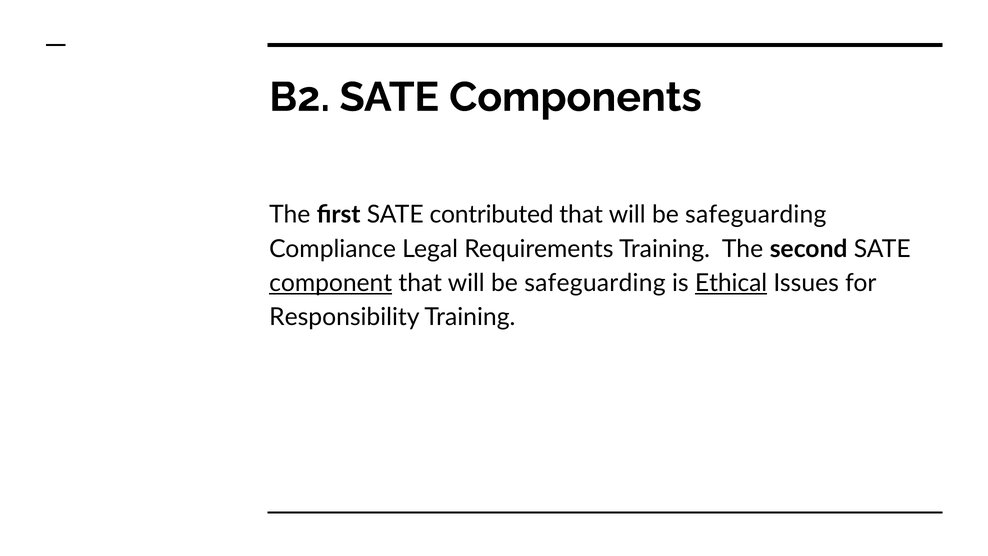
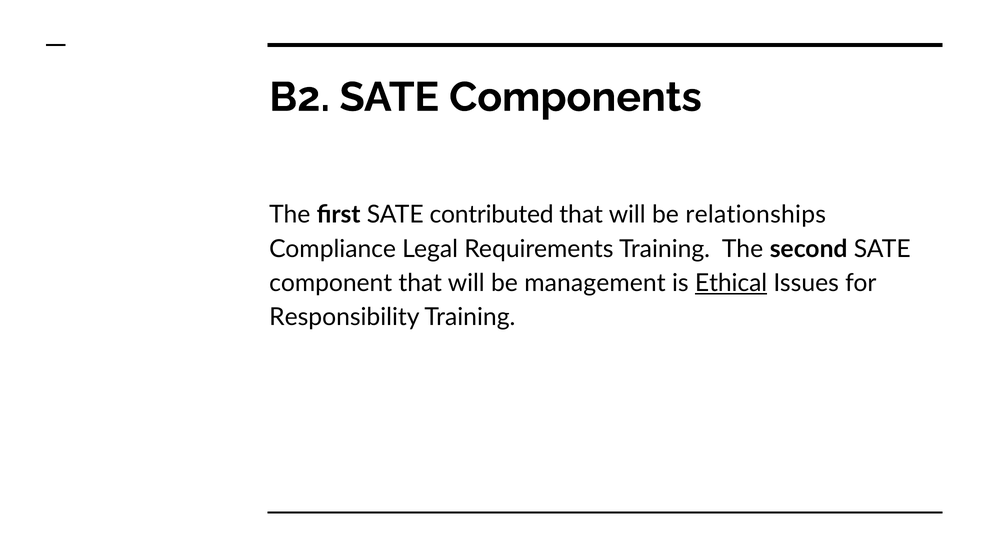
safeguarding: safeguarding -> relationships (756, 215)
component underline: present -> none (331, 283)
safeguarding: safeguarding -> management (595, 283)
